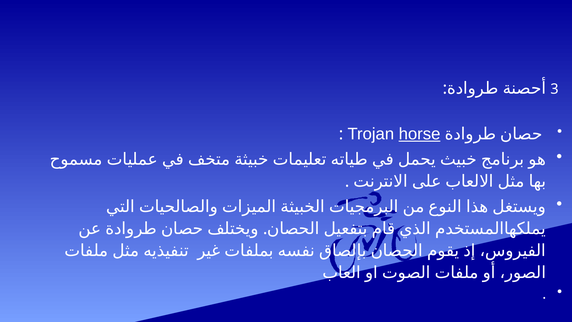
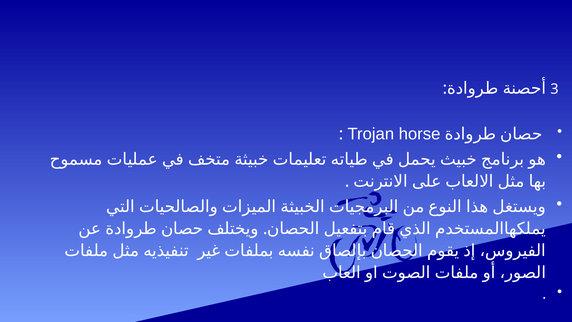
horse underline: present -> none (420, 134)
